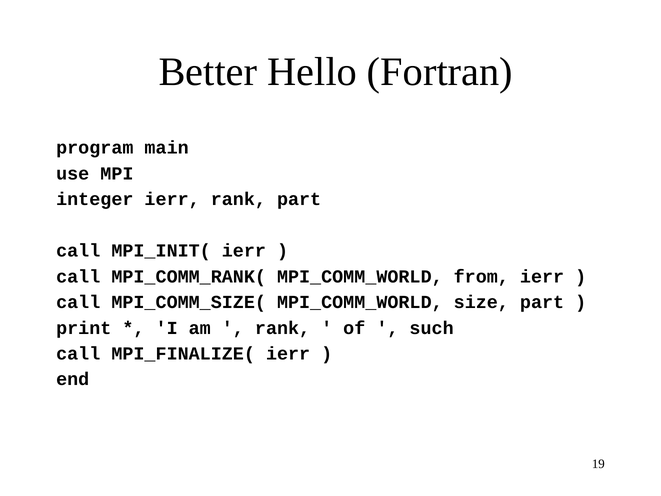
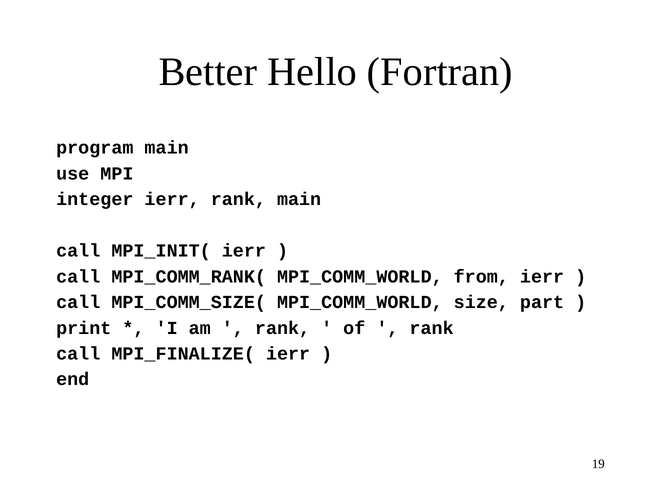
rank part: part -> main (299, 199)
such: such -> rank (432, 328)
